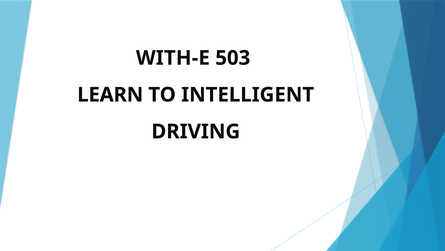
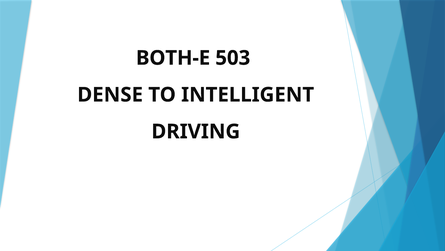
WITH-E: WITH-E -> BOTH-E (173, 58)
LEARN: LEARN -> DENSE (110, 95)
